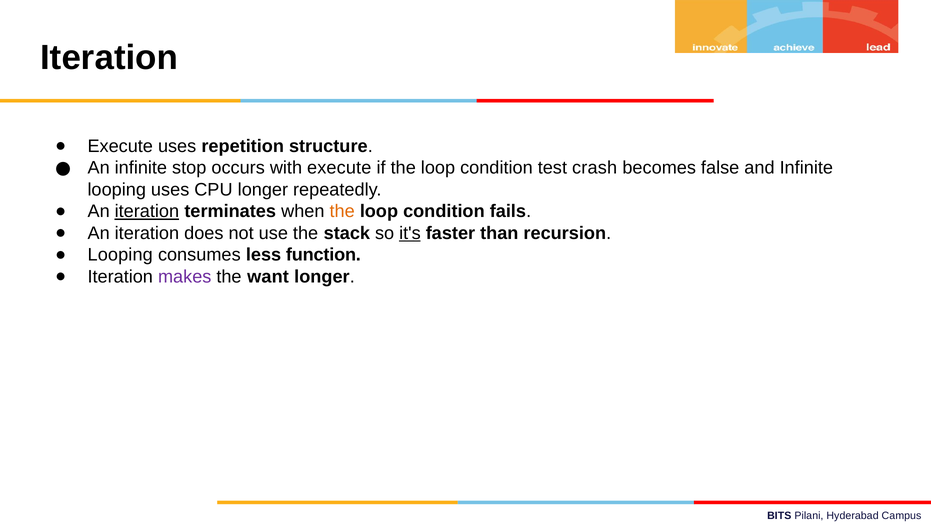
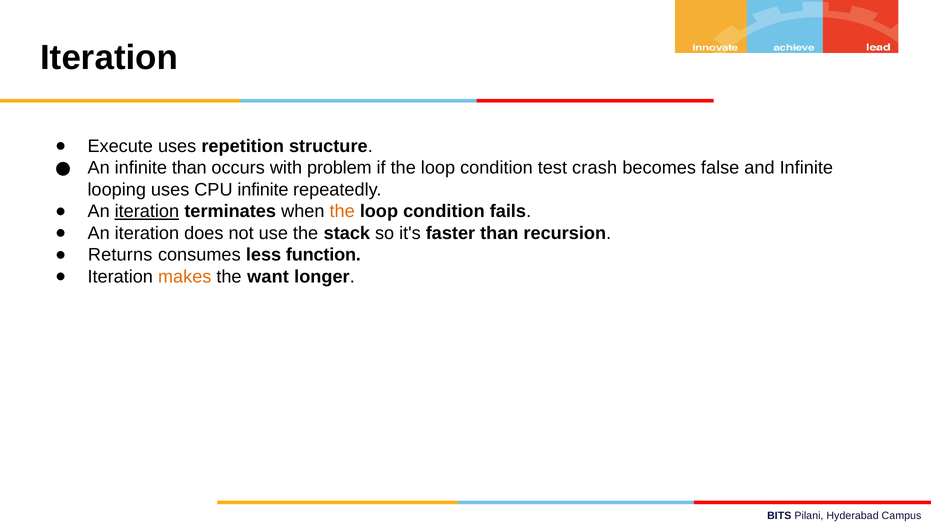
infinite stop: stop -> than (189, 168)
with execute: execute -> problem (339, 168)
CPU longer: longer -> infinite (263, 190)
it's underline: present -> none (410, 233)
Looping: Looping -> Returns (120, 255)
makes colour: purple -> orange (185, 277)
